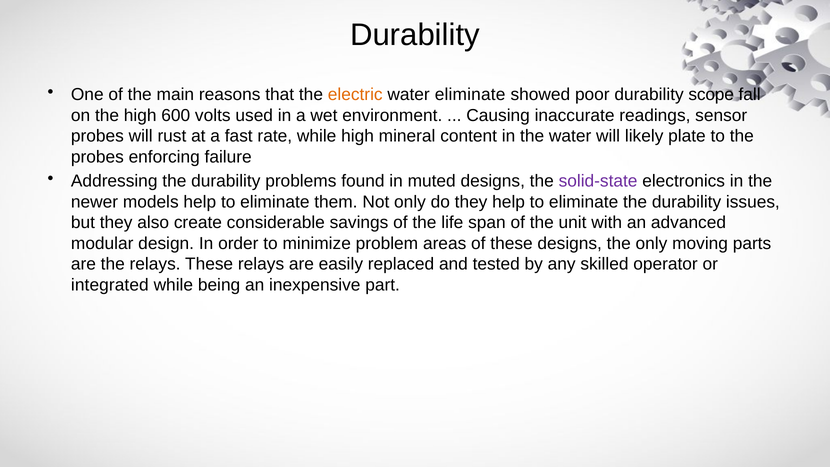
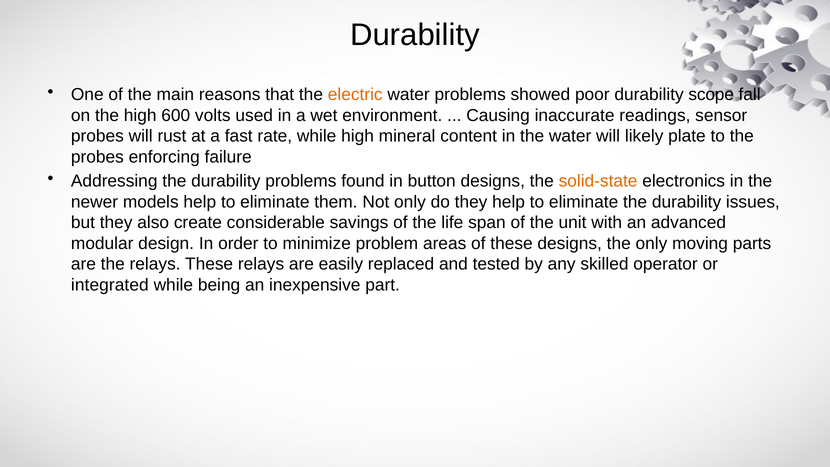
water eliminate: eliminate -> problems (470, 95)
muted: muted -> button (432, 181)
solid-state colour: purple -> orange (598, 181)
